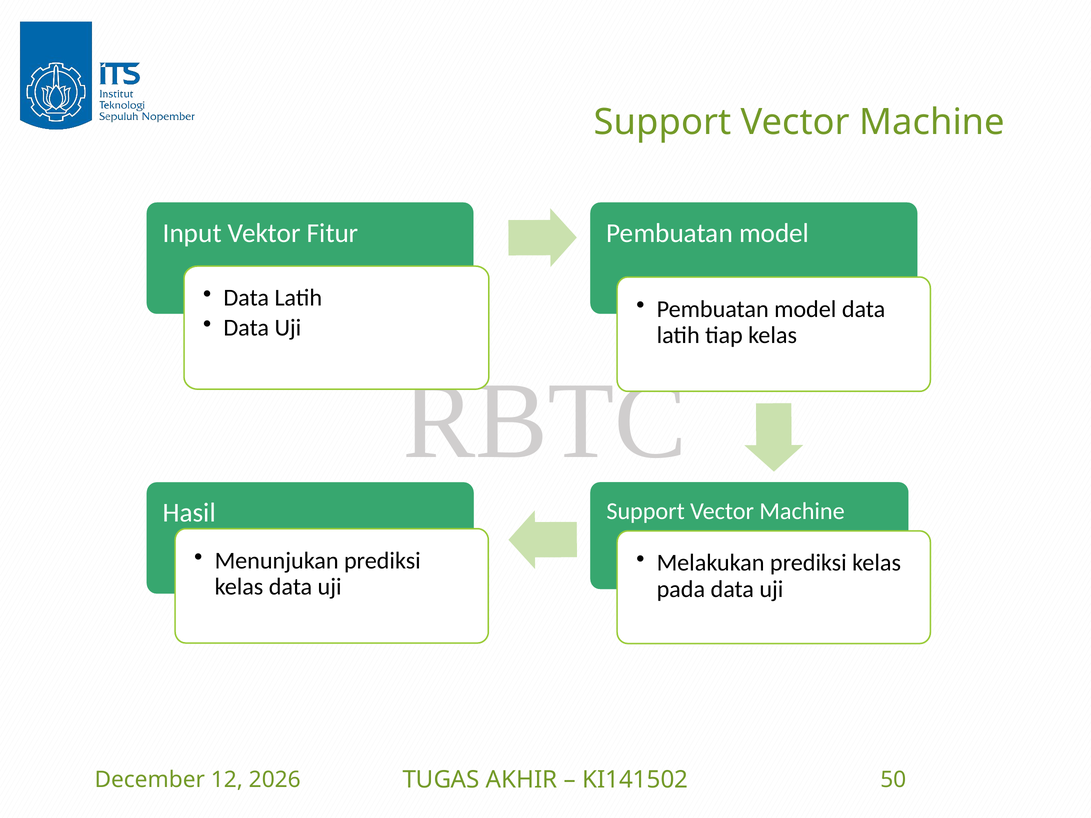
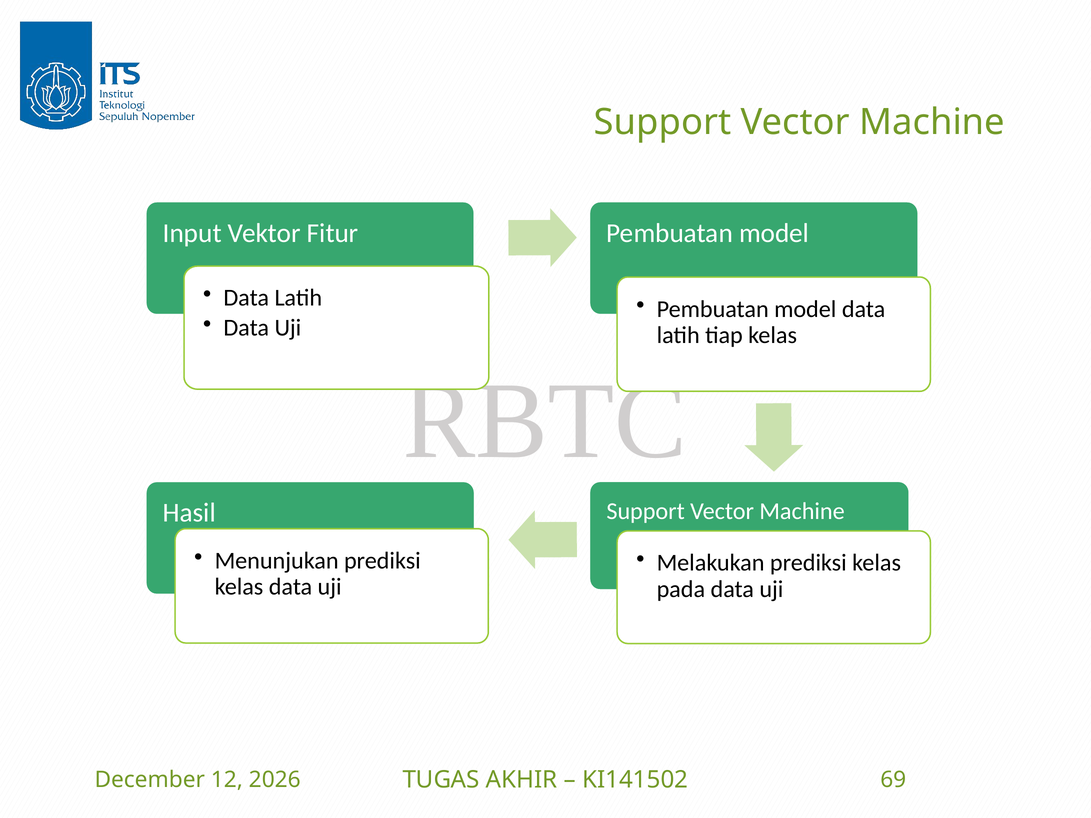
50: 50 -> 69 (893, 780)
